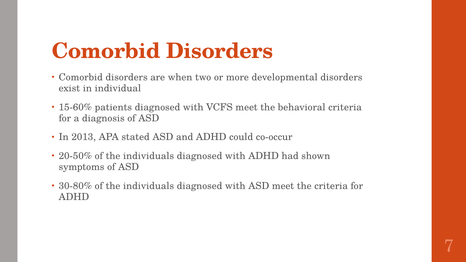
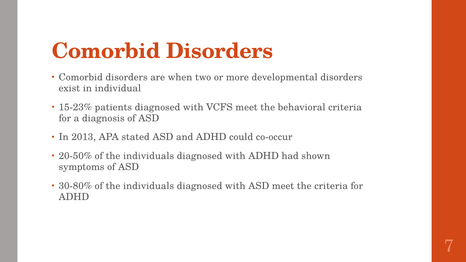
15-60%: 15-60% -> 15-23% (75, 107)
